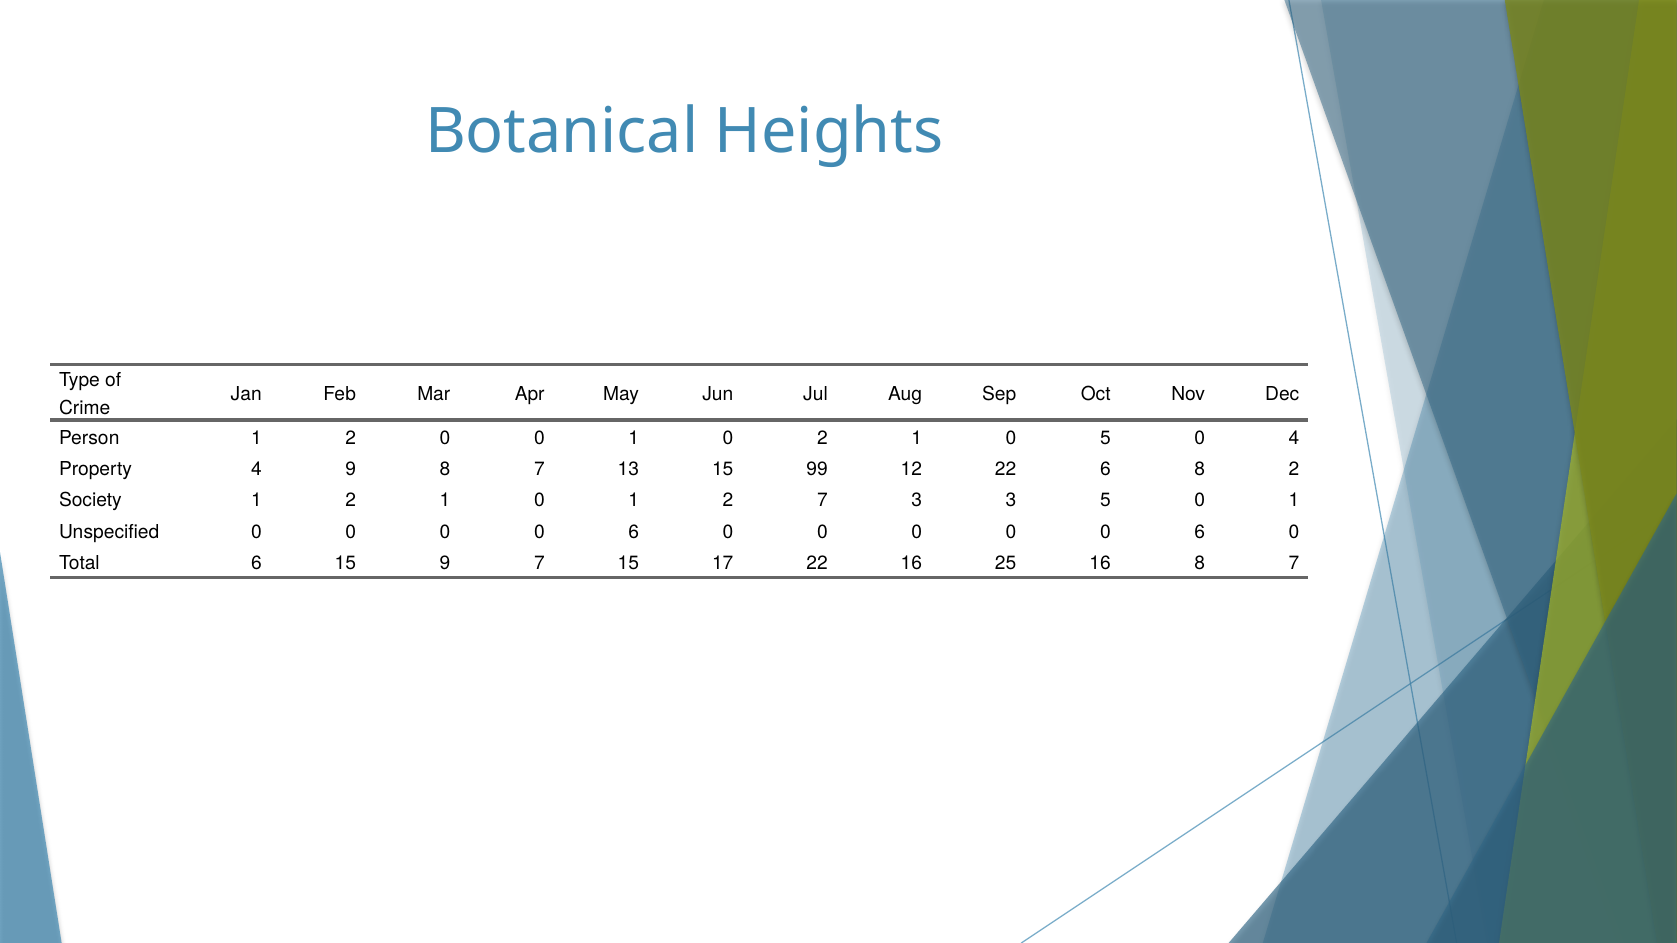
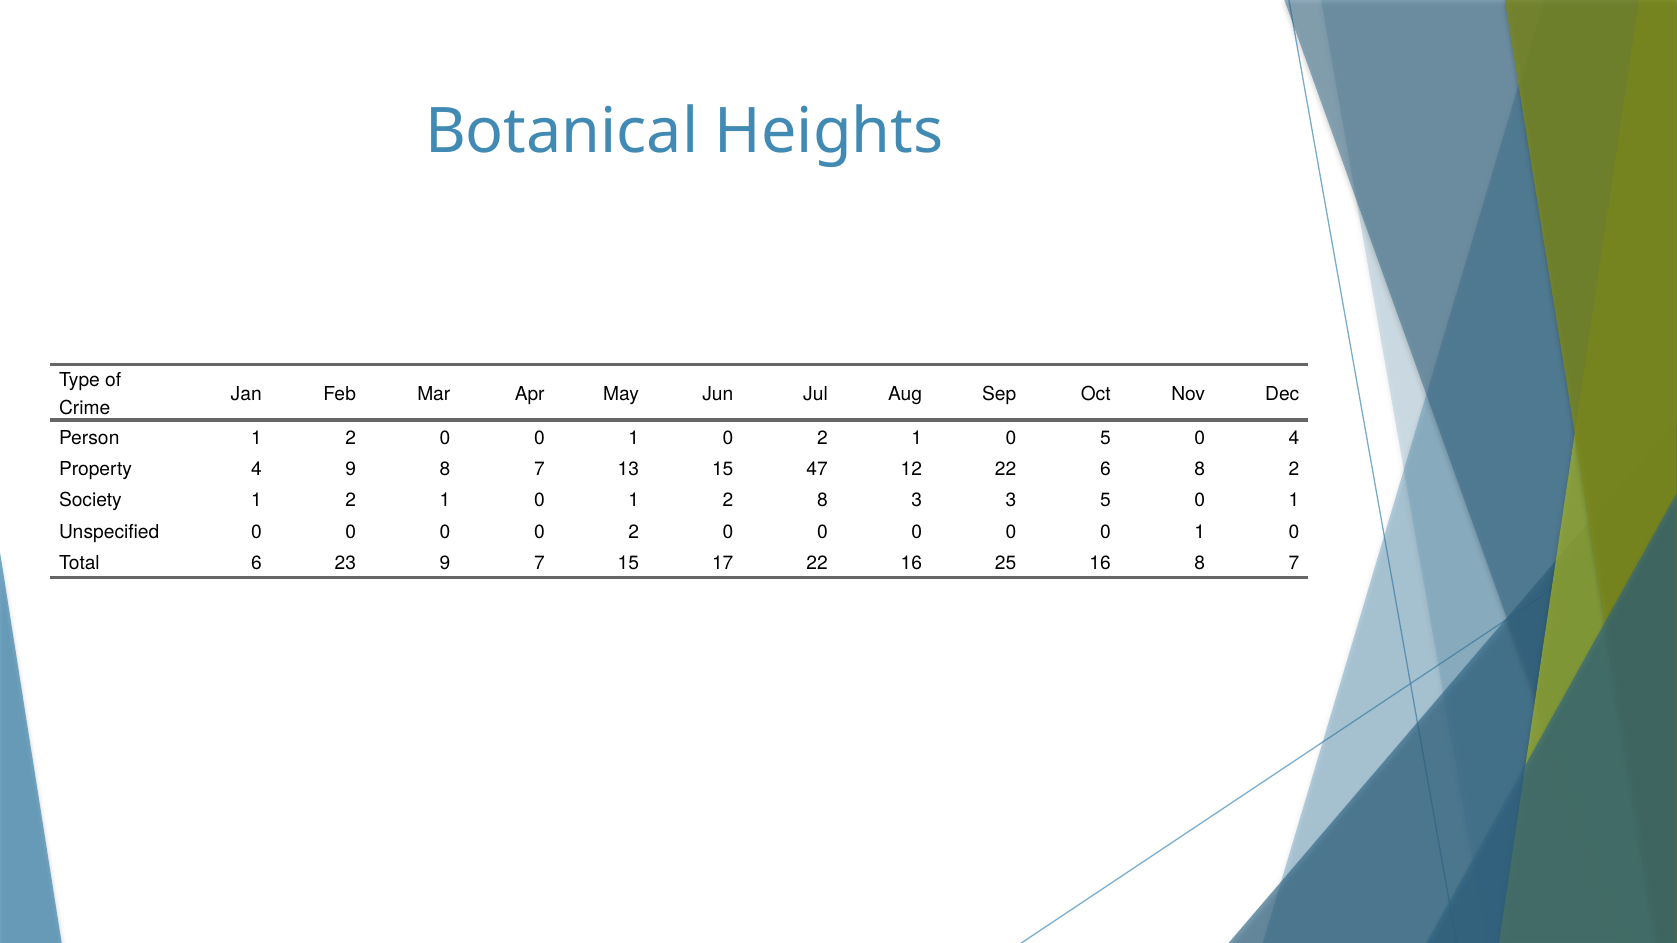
99: 99 -> 47 (817, 469)
2 7: 7 -> 8 (822, 501)
6: 6 -> 2 (634, 532)
6: 6 -> 1 (1200, 532)
6 15: 15 -> 23 (345, 564)
